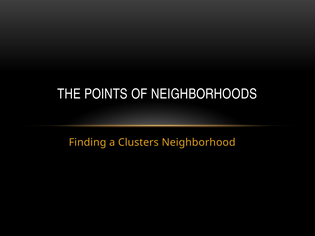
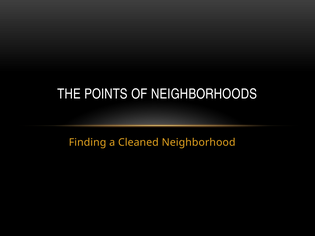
Clusters: Clusters -> Cleaned (138, 142)
